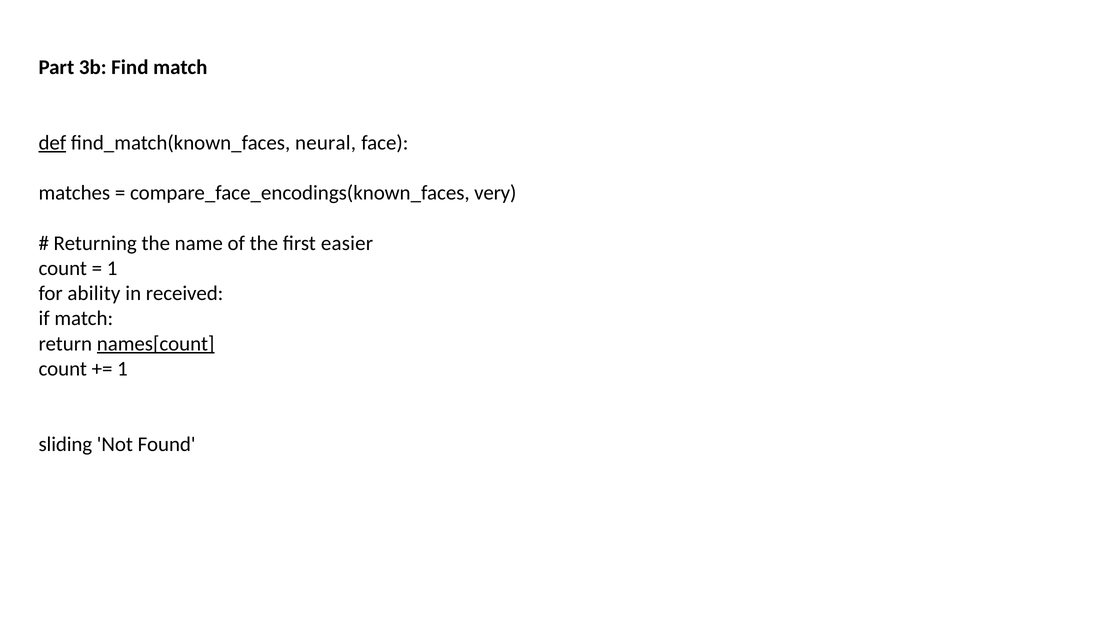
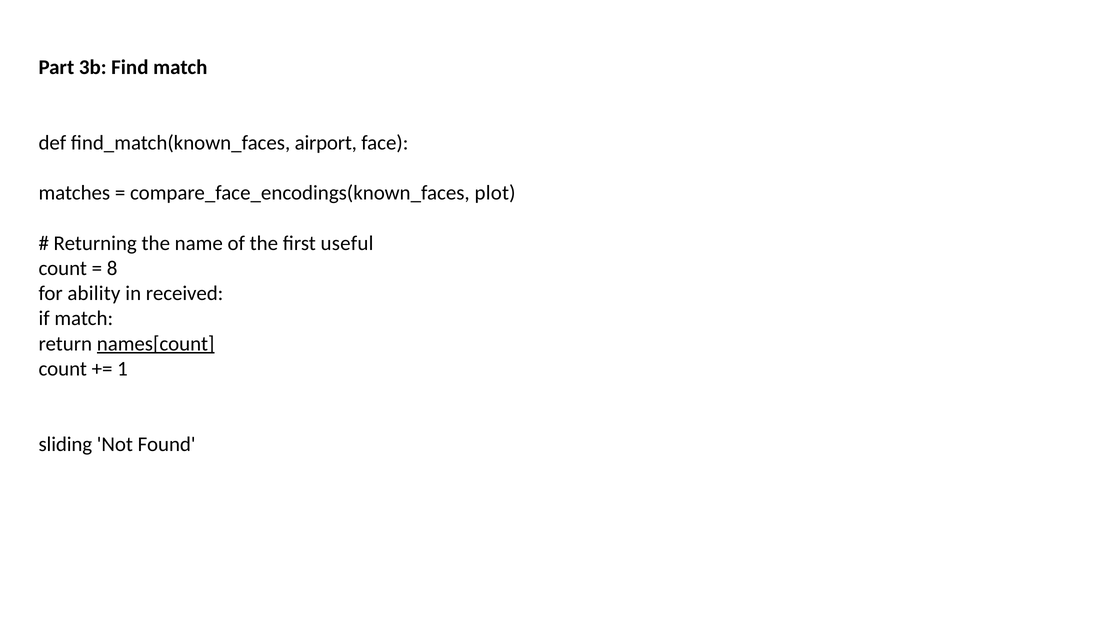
def underline: present -> none (52, 143)
neural: neural -> airport (326, 143)
very: very -> plot (495, 193)
easier: easier -> useful (347, 243)
1: 1 -> 8 (112, 268)
